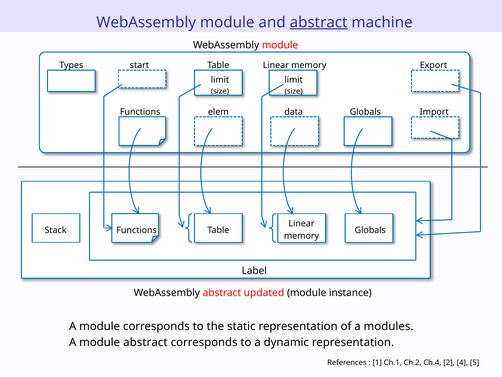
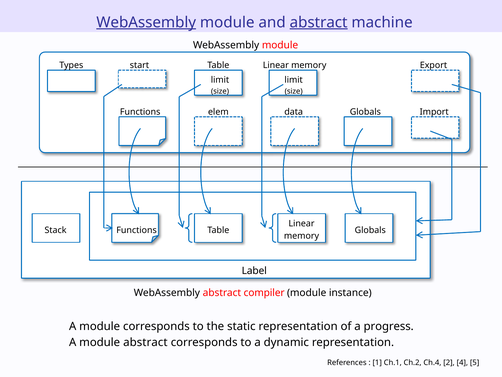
WebAssembly underline: none -> present (146, 22)
updated: updated -> compiler (264, 293)
modules: modules -> progress (389, 326)
